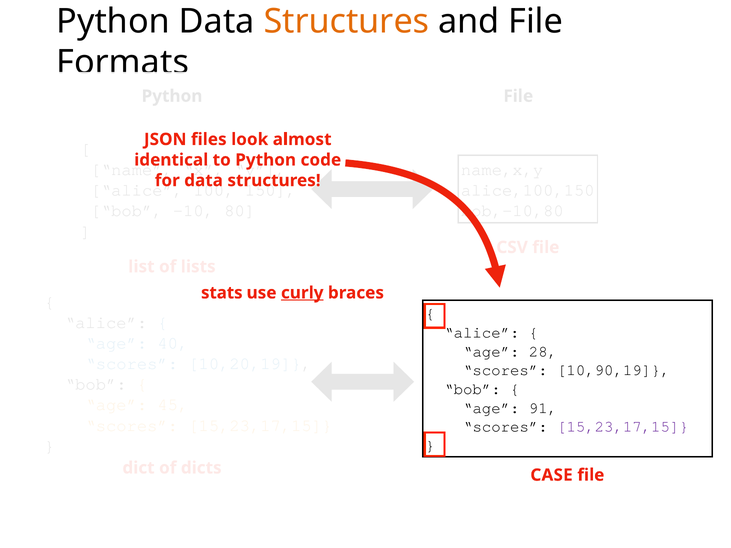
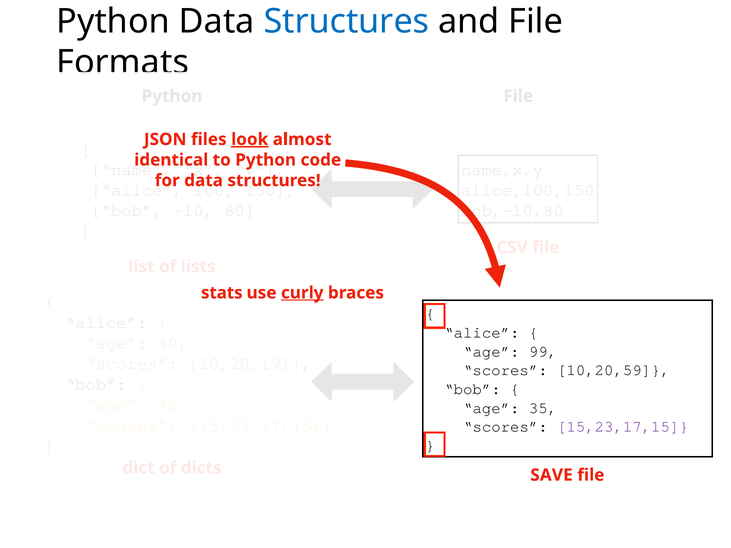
Structures colour: orange -> blue (346, 21)
look underline: none -> present (250, 139)
28: 28 -> 99 (543, 352)
10,90,19: 10,90,19 -> 10,20,59 (614, 370)
91: 91 -> 35 (543, 408)
CASE: CASE -> SAVE (552, 475)
